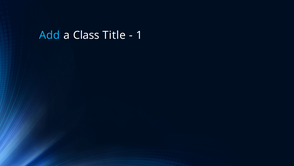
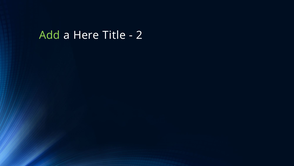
Add colour: light blue -> light green (49, 35)
Class: Class -> Here (86, 35)
1: 1 -> 2 (139, 35)
